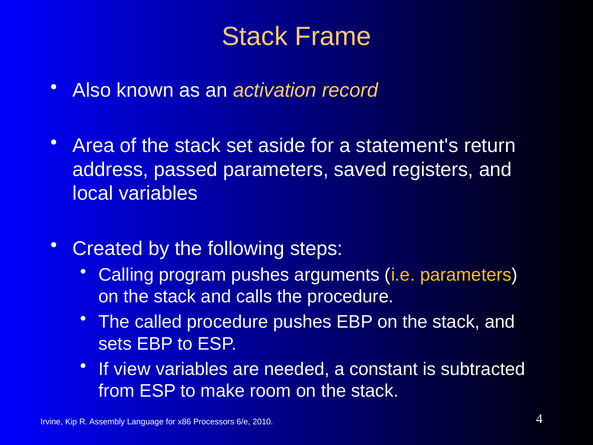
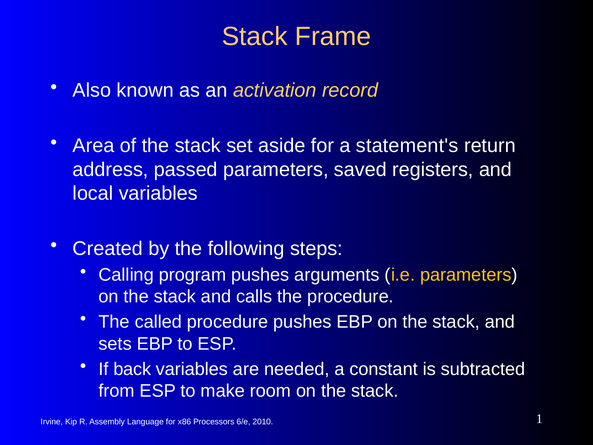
view: view -> back (132, 369)
4: 4 -> 1 (539, 418)
